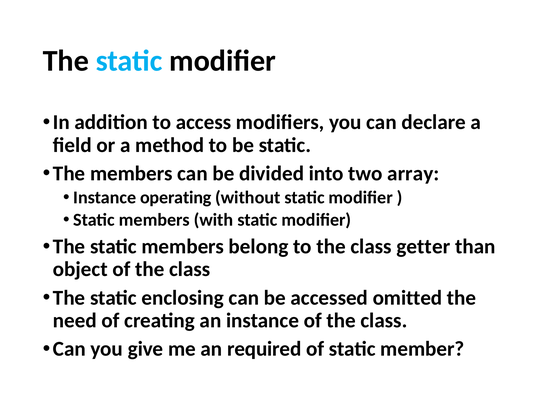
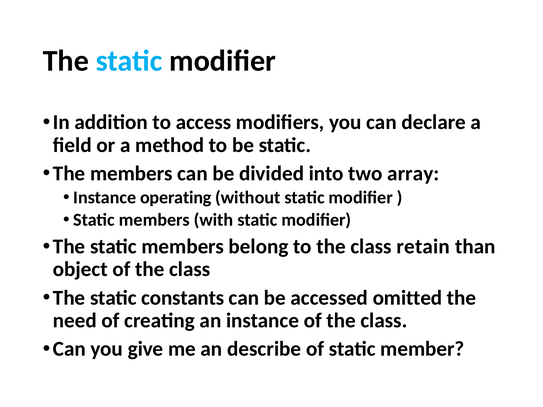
getter: getter -> retain (423, 247)
enclosing: enclosing -> constants (183, 298)
required: required -> describe (264, 349)
